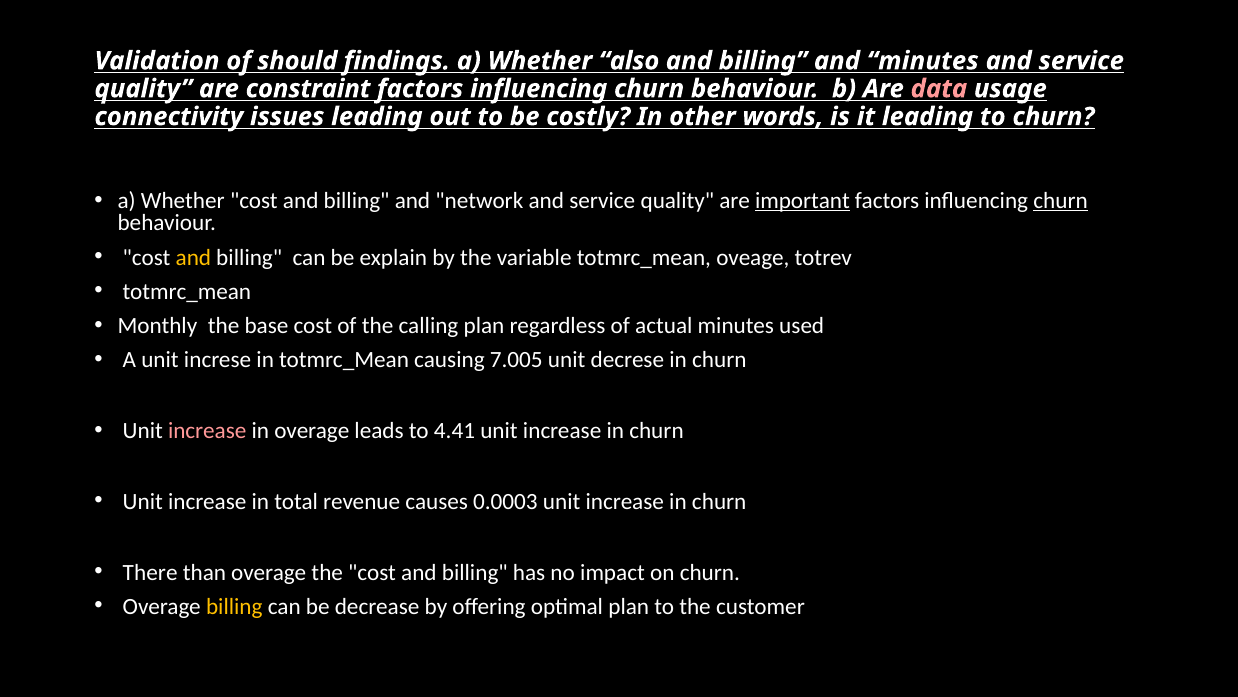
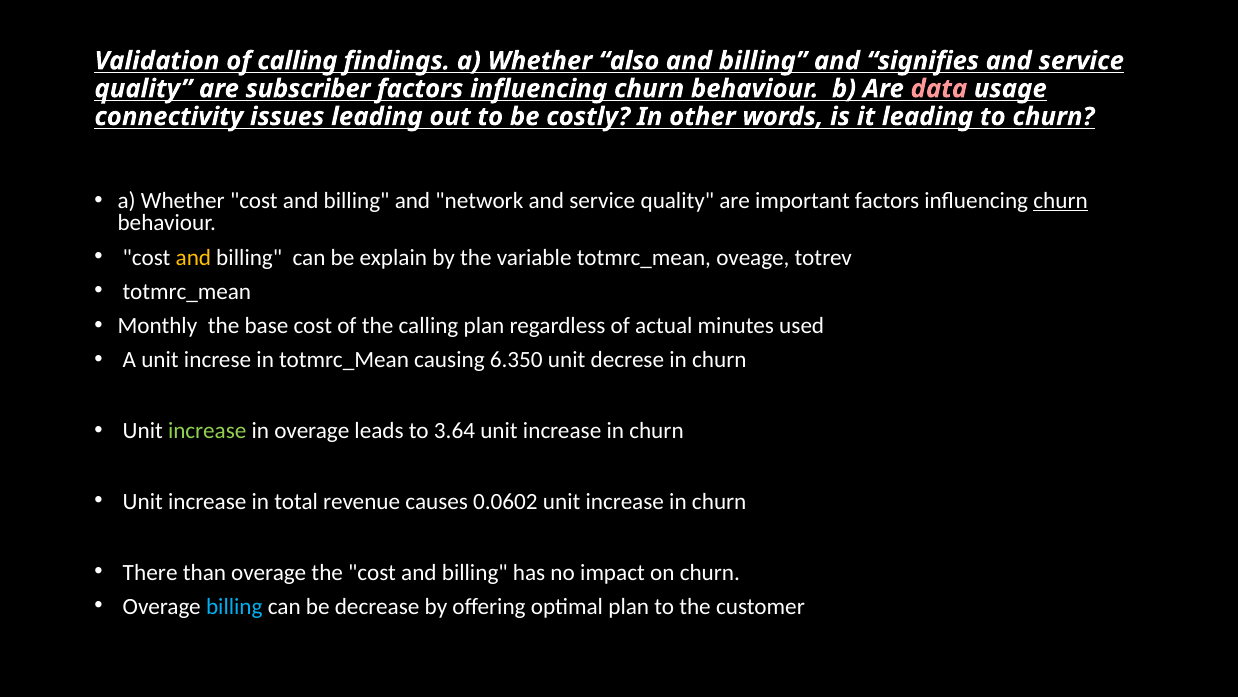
of should: should -> calling (297, 61)
and minutes: minutes -> signifies (923, 61)
constraint: constraint -> subscriber (308, 89)
important underline: present -> none (802, 200)
7.005: 7.005 -> 6.350 (516, 360)
increase colour: pink -> light green (207, 430)
4.41: 4.41 -> 3.64 (454, 430)
0.0003: 0.0003 -> 0.0602 (505, 501)
billing colour: yellow -> light blue (234, 606)
